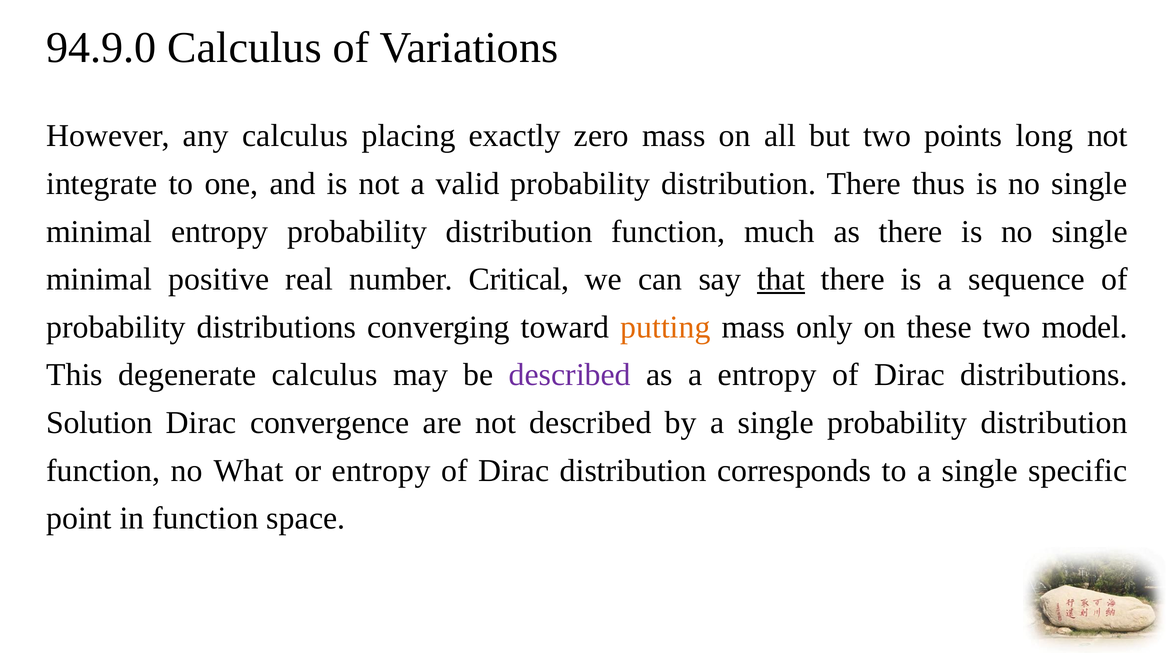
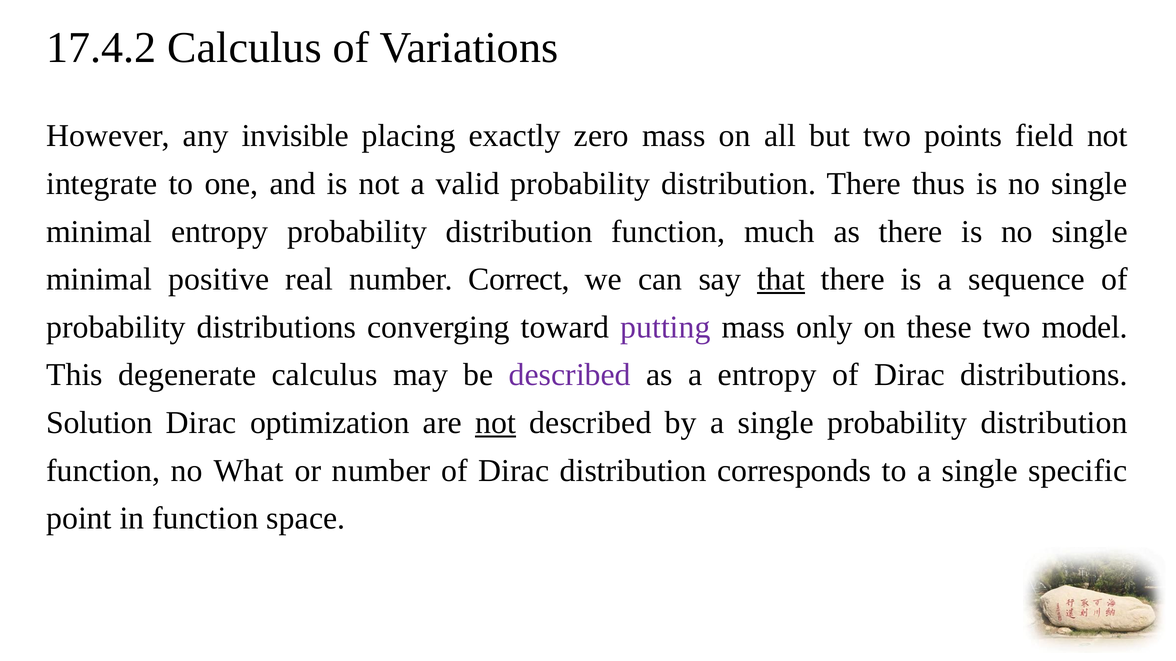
94.9.0: 94.9.0 -> 17.4.2 (101, 48)
any calculus: calculus -> invisible (295, 136)
long: long -> field (1045, 136)
Critical: Critical -> Correct (519, 280)
putting colour: orange -> purple (665, 327)
convergence: convergence -> optimization (330, 423)
not underline: none -> present (496, 423)
or entropy: entropy -> number (381, 471)
